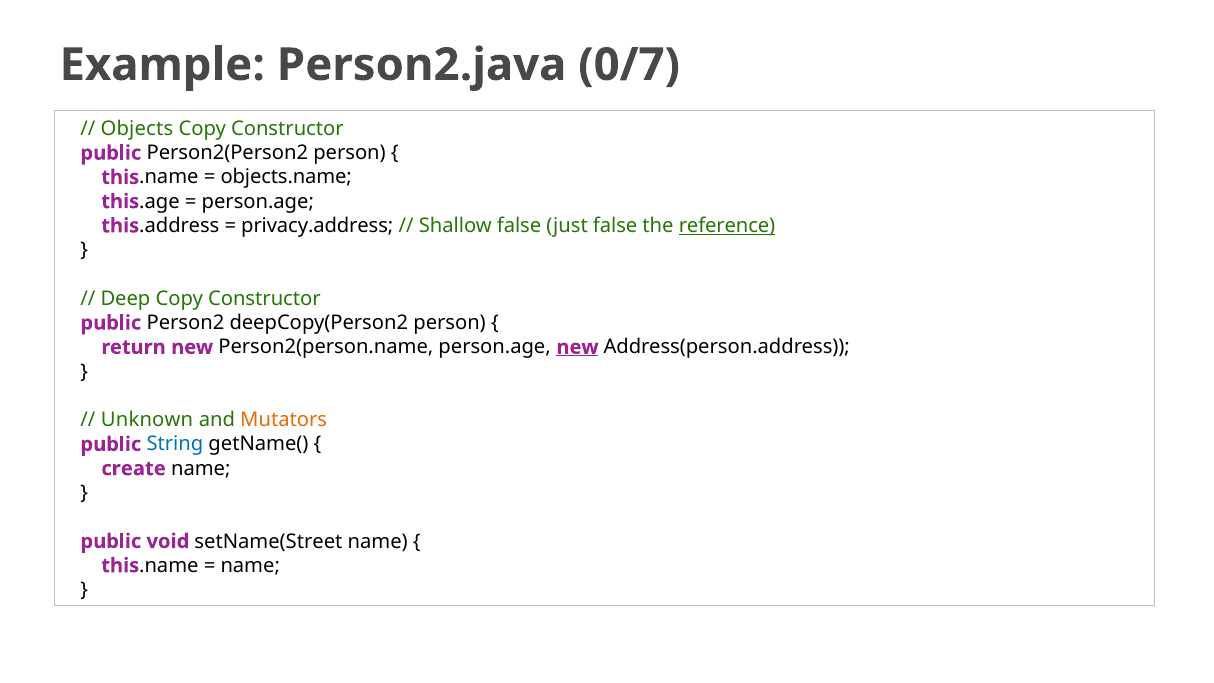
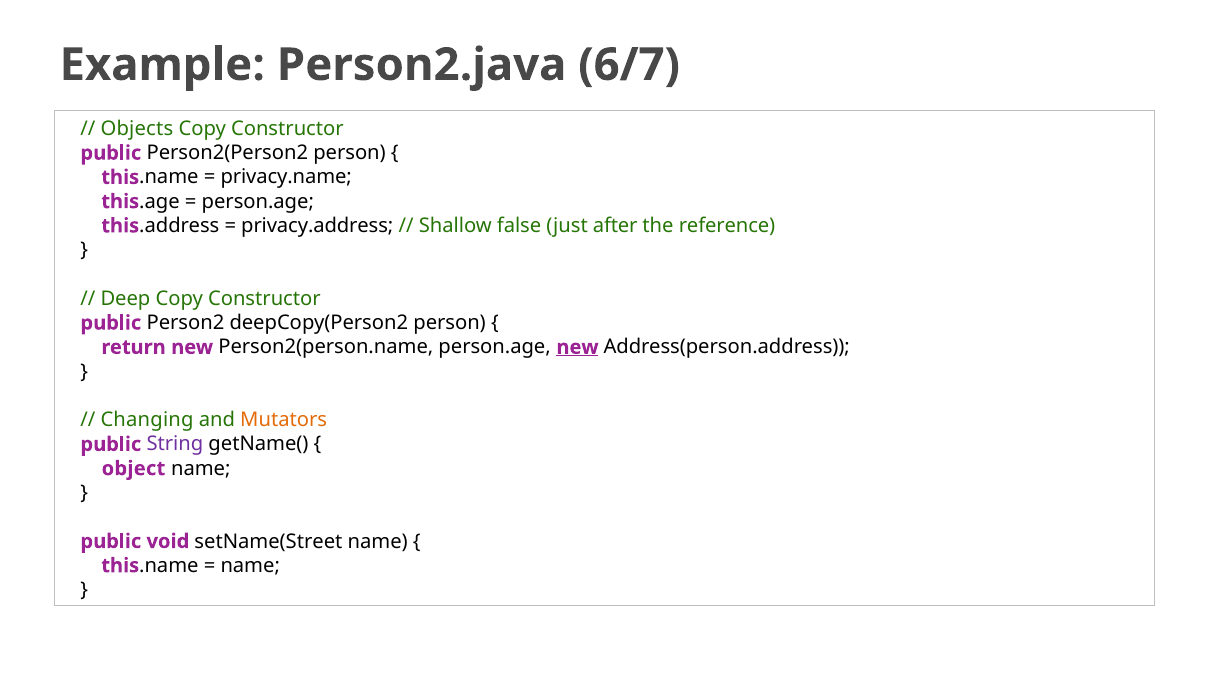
0/7: 0/7 -> 6/7 (629, 65)
objects.name: objects.name -> privacy.name (286, 177)
just false: false -> after (615, 226)
reference underline: present -> none (727, 226)
Unknown: Unknown -> Changing (147, 420)
String colour: blue -> purple (175, 444)
create: create -> object (133, 468)
